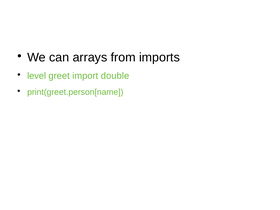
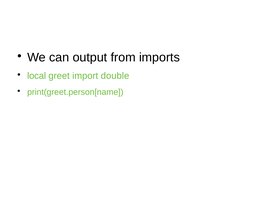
arrays: arrays -> output (90, 57)
level: level -> local (37, 76)
